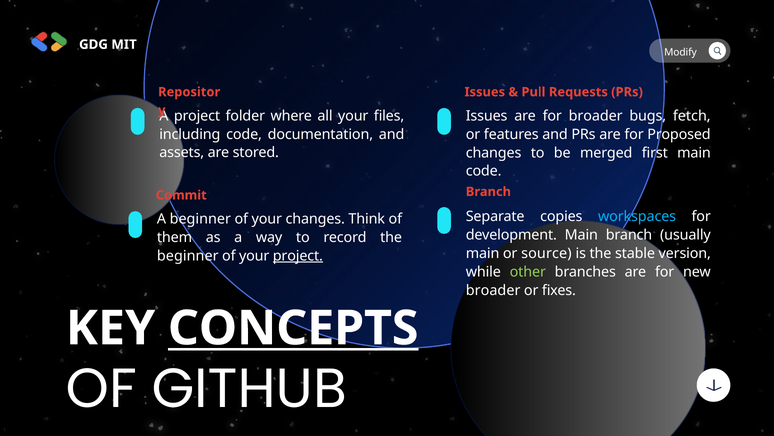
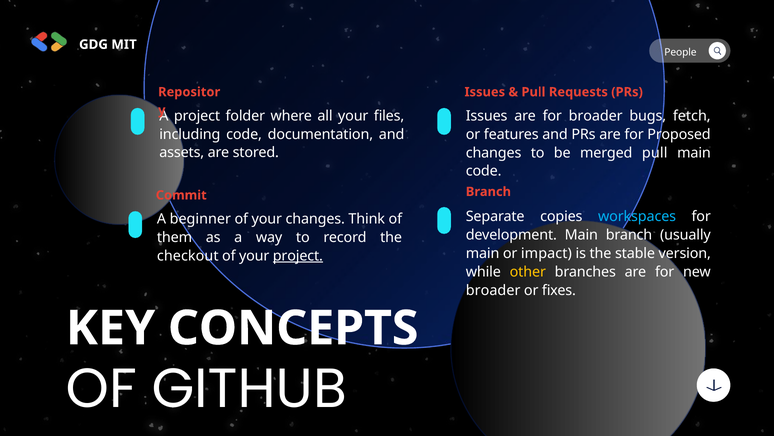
Modify: Modify -> People (680, 52)
merged first: first -> pull (655, 153)
source: source -> impact (546, 253)
beginner: beginner -> checkout (188, 256)
other colour: light green -> yellow (528, 271)
CONCEPTS underline: present -> none (293, 328)
